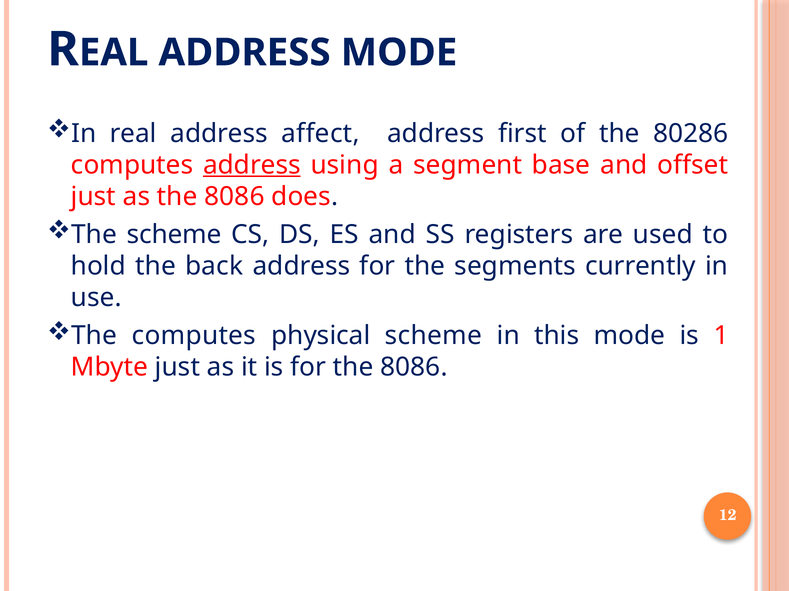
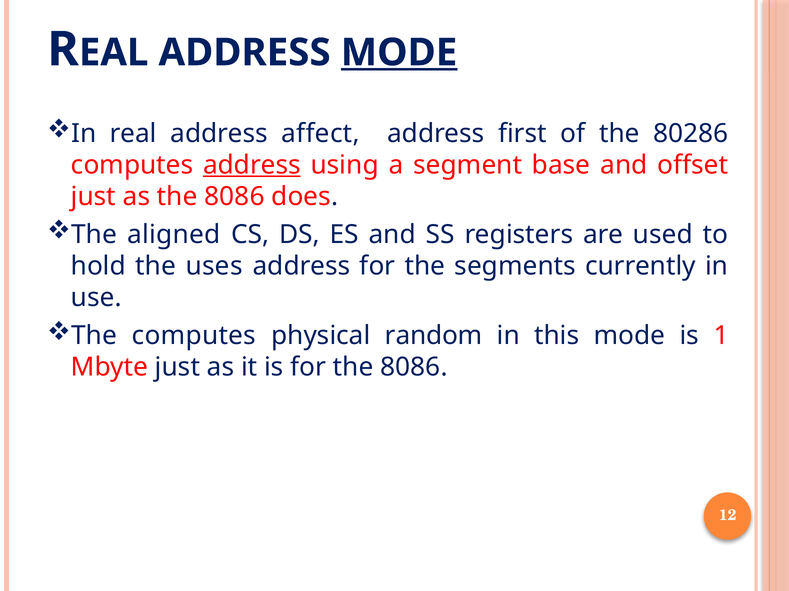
MODE underline: none -> present (399, 53)
The scheme: scheme -> aligned (174, 235)
back: back -> uses (214, 266)
physical scheme: scheme -> random (434, 336)
